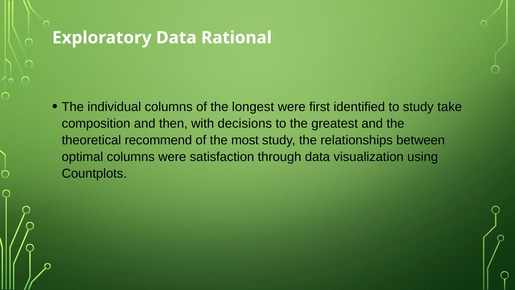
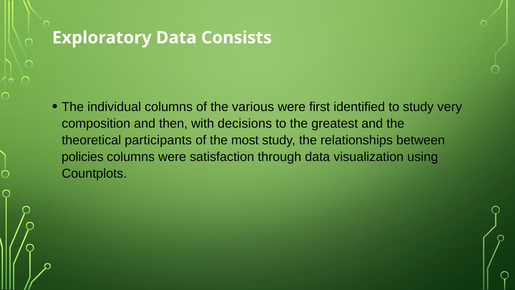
Rational: Rational -> Consists (236, 38)
longest: longest -> various (253, 107)
take: take -> very (450, 107)
recommend: recommend -> participants (158, 140)
optimal: optimal -> policies (83, 157)
